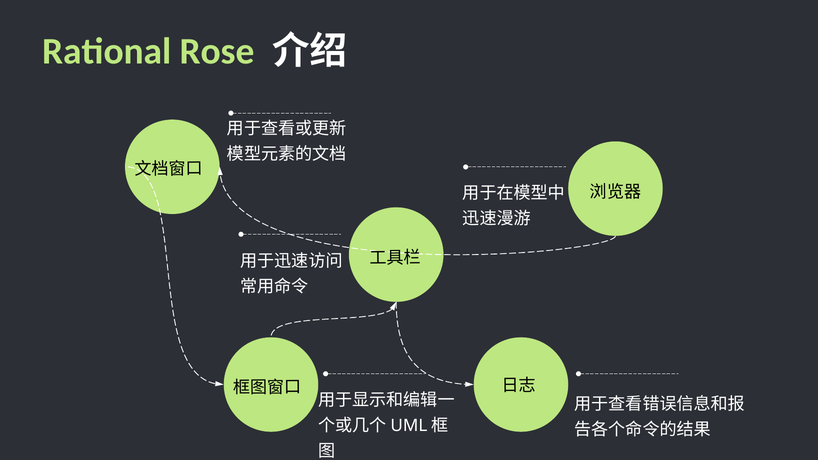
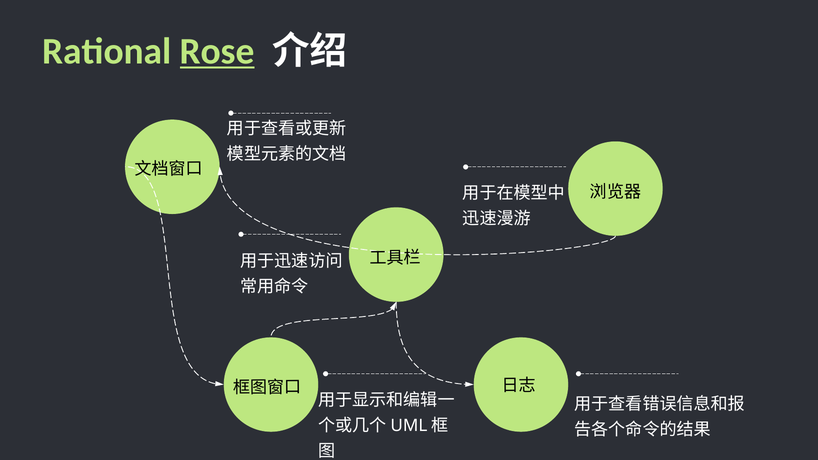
Rose underline: none -> present (217, 51)
